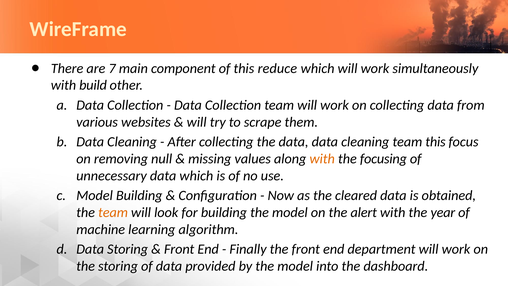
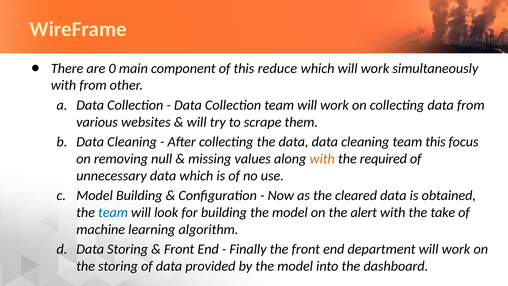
7: 7 -> 0 (112, 68)
with build: build -> from (93, 85)
focusing: focusing -> required (383, 159)
team colour: orange -> blue (113, 212)
year: year -> take (443, 212)
